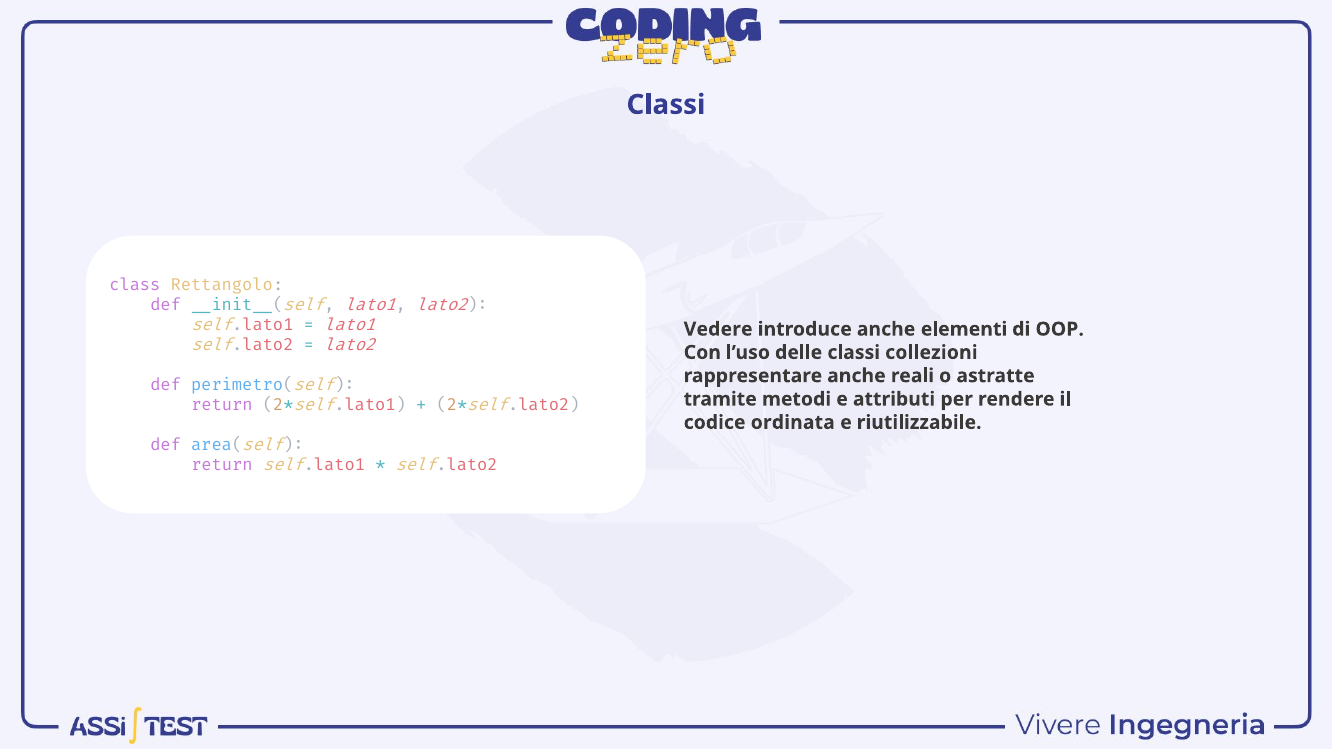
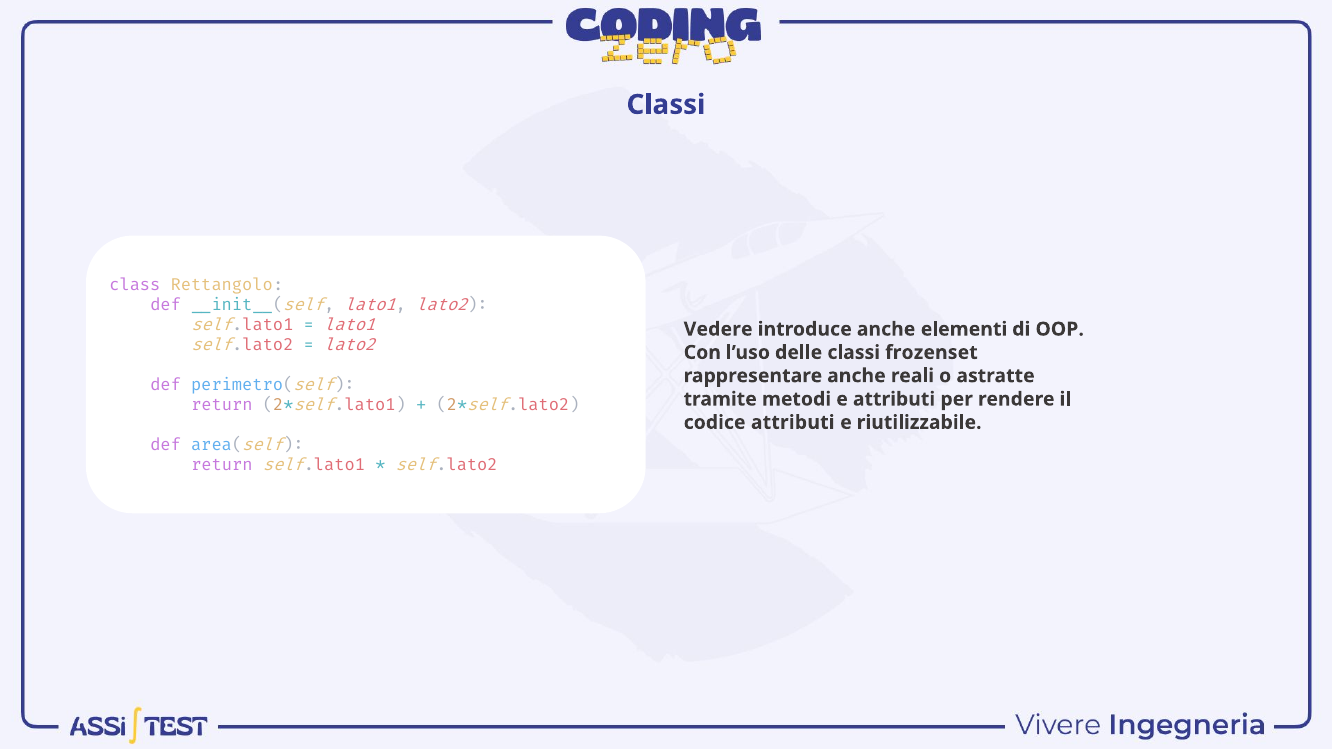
collezioni: collezioni -> frozenset (931, 353)
codice ordinata: ordinata -> attributi (793, 423)
